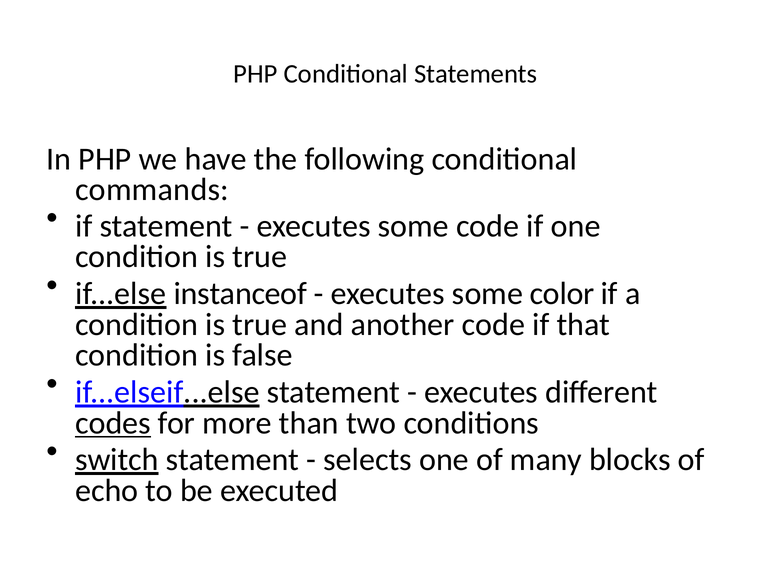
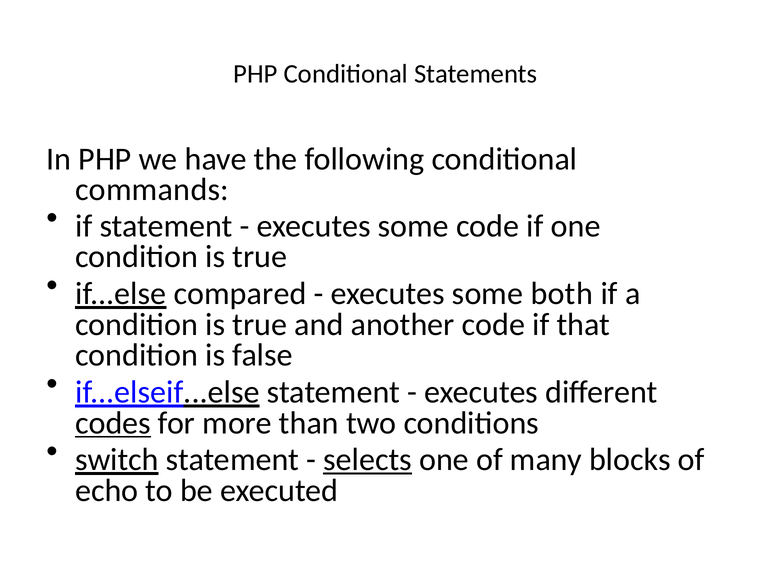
instanceof: instanceof -> compared (240, 294)
color: color -> both (562, 294)
selects underline: none -> present (368, 460)
